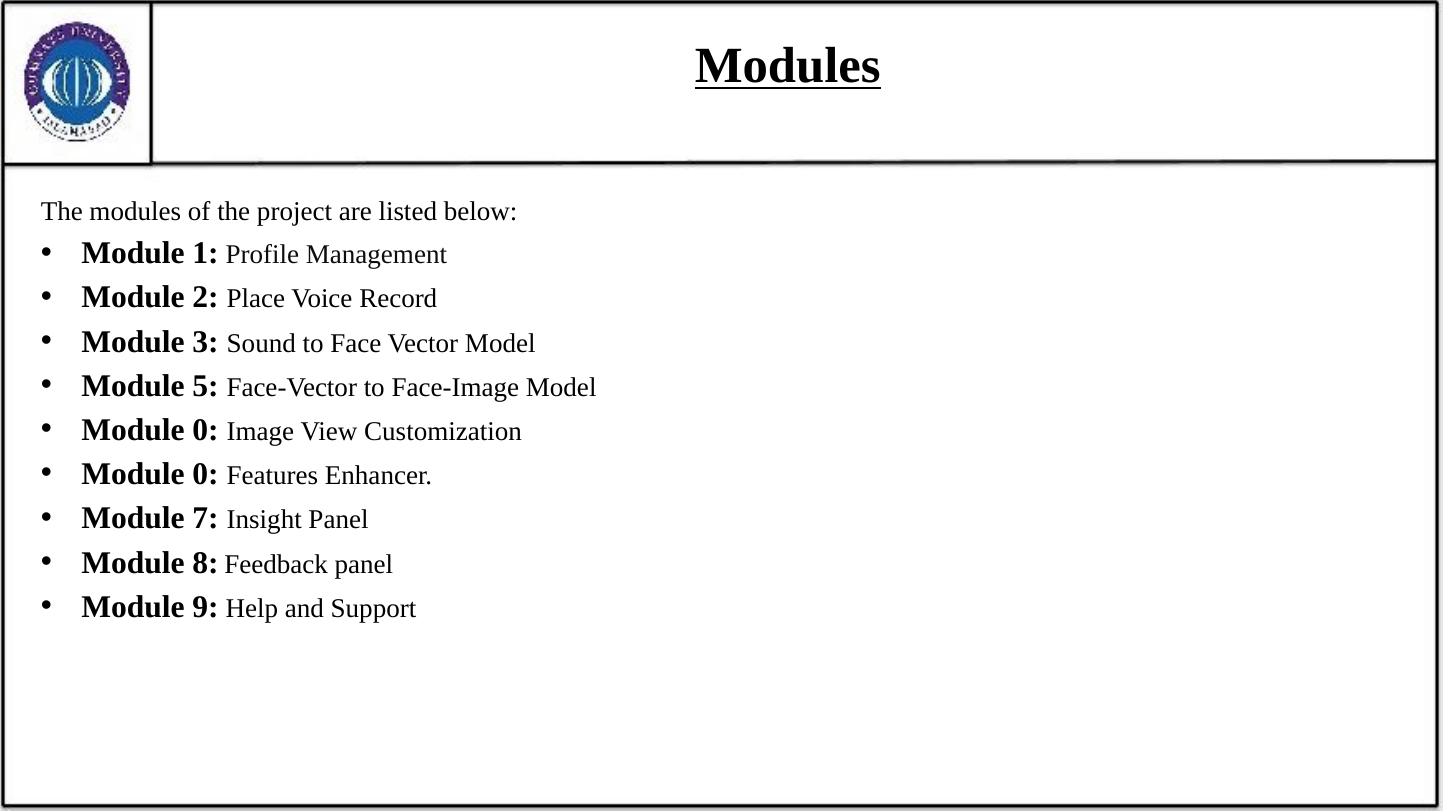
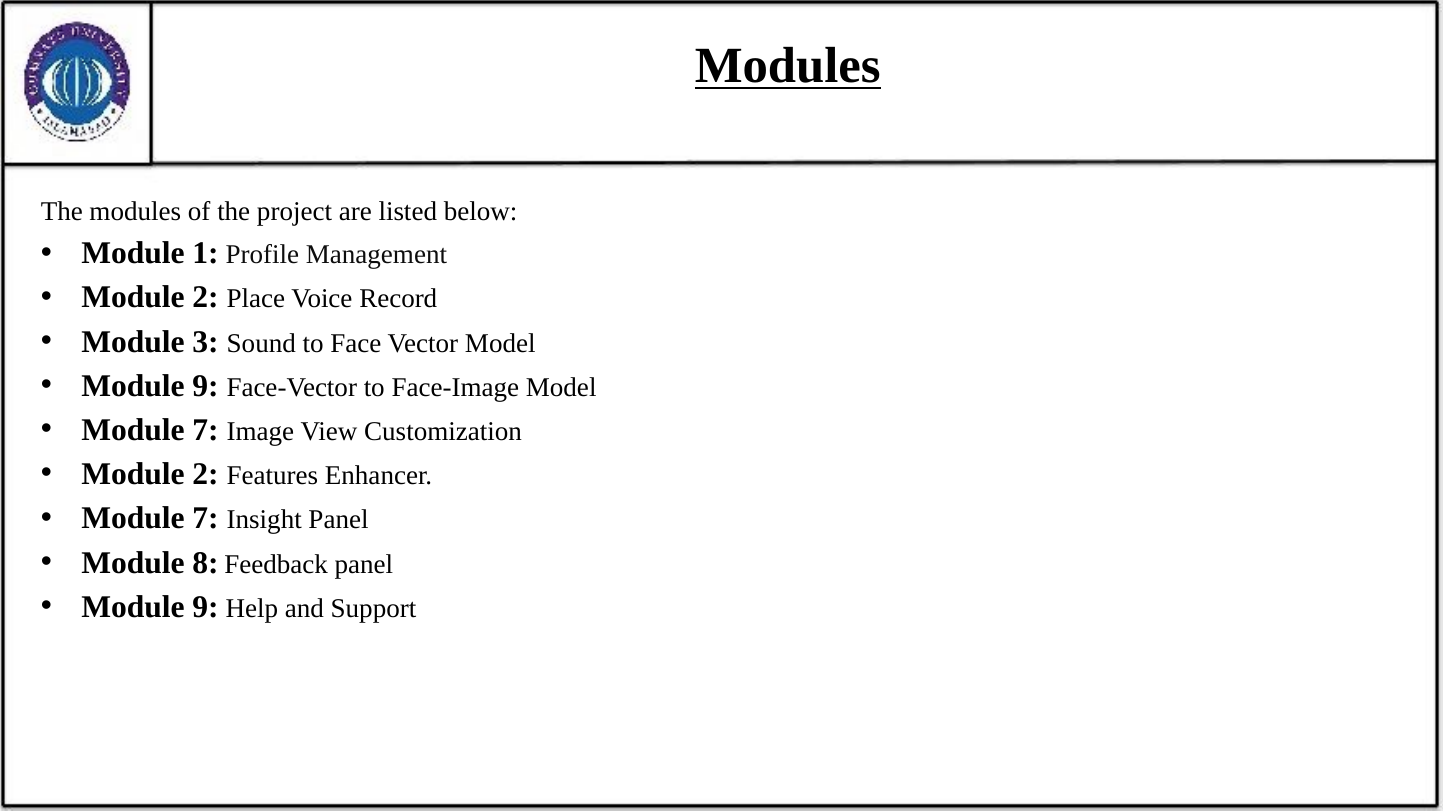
5: 5 -> 9 (206, 386)
0: 0 -> 7 (206, 430)
0: 0 -> 2 (206, 475)
